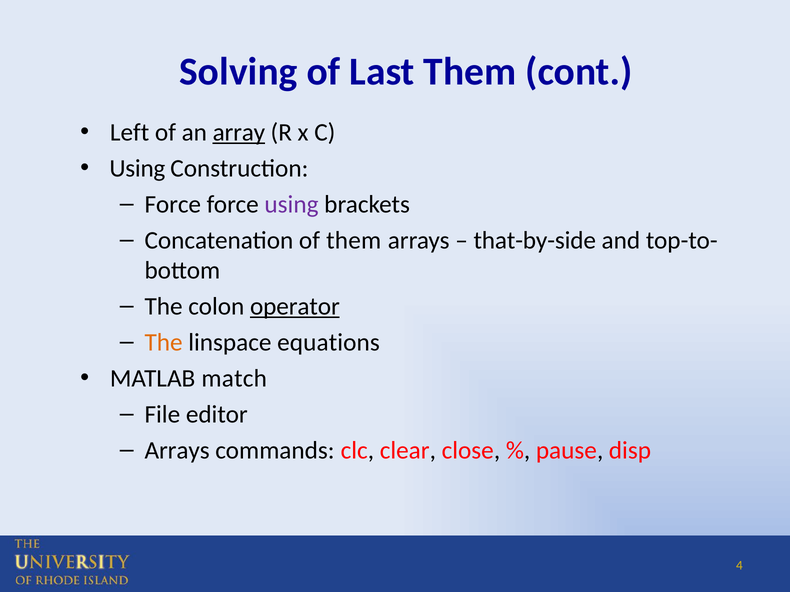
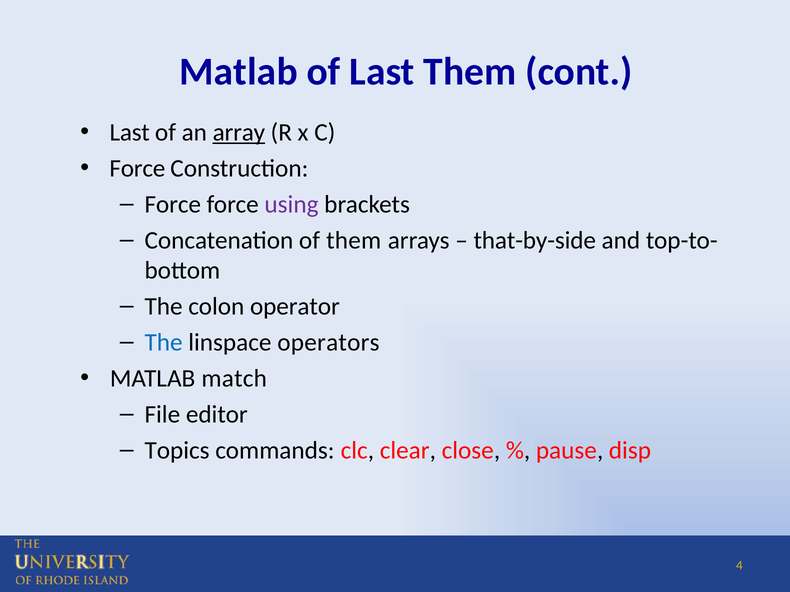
Solving: Solving -> Matlab (238, 72)
Left: Left -> Last (130, 133)
Using: Using -> Force (137, 169)
operator underline: present -> none (295, 307)
The colour: orange -> blue (164, 343)
equations: equations -> operators (328, 343)
Arrays: Arrays -> Topics (177, 451)
